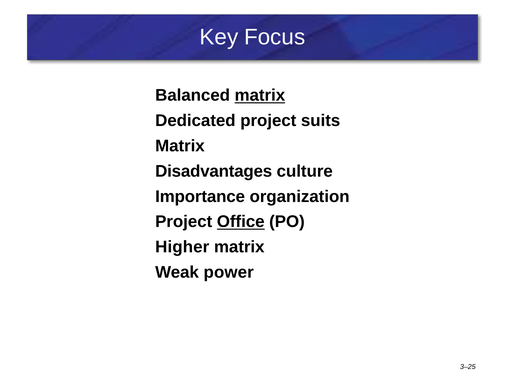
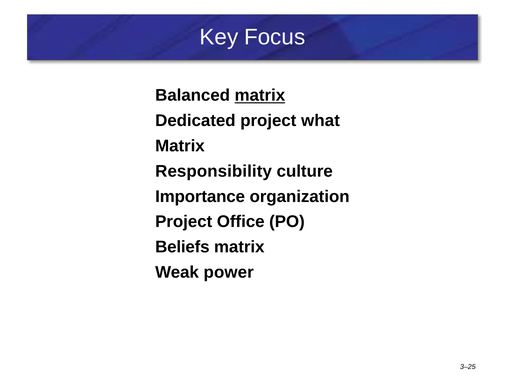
suits: suits -> what (321, 121)
Disadvantages: Disadvantages -> Responsibility (214, 171)
Office underline: present -> none (241, 222)
Higher: Higher -> Beliefs (182, 247)
